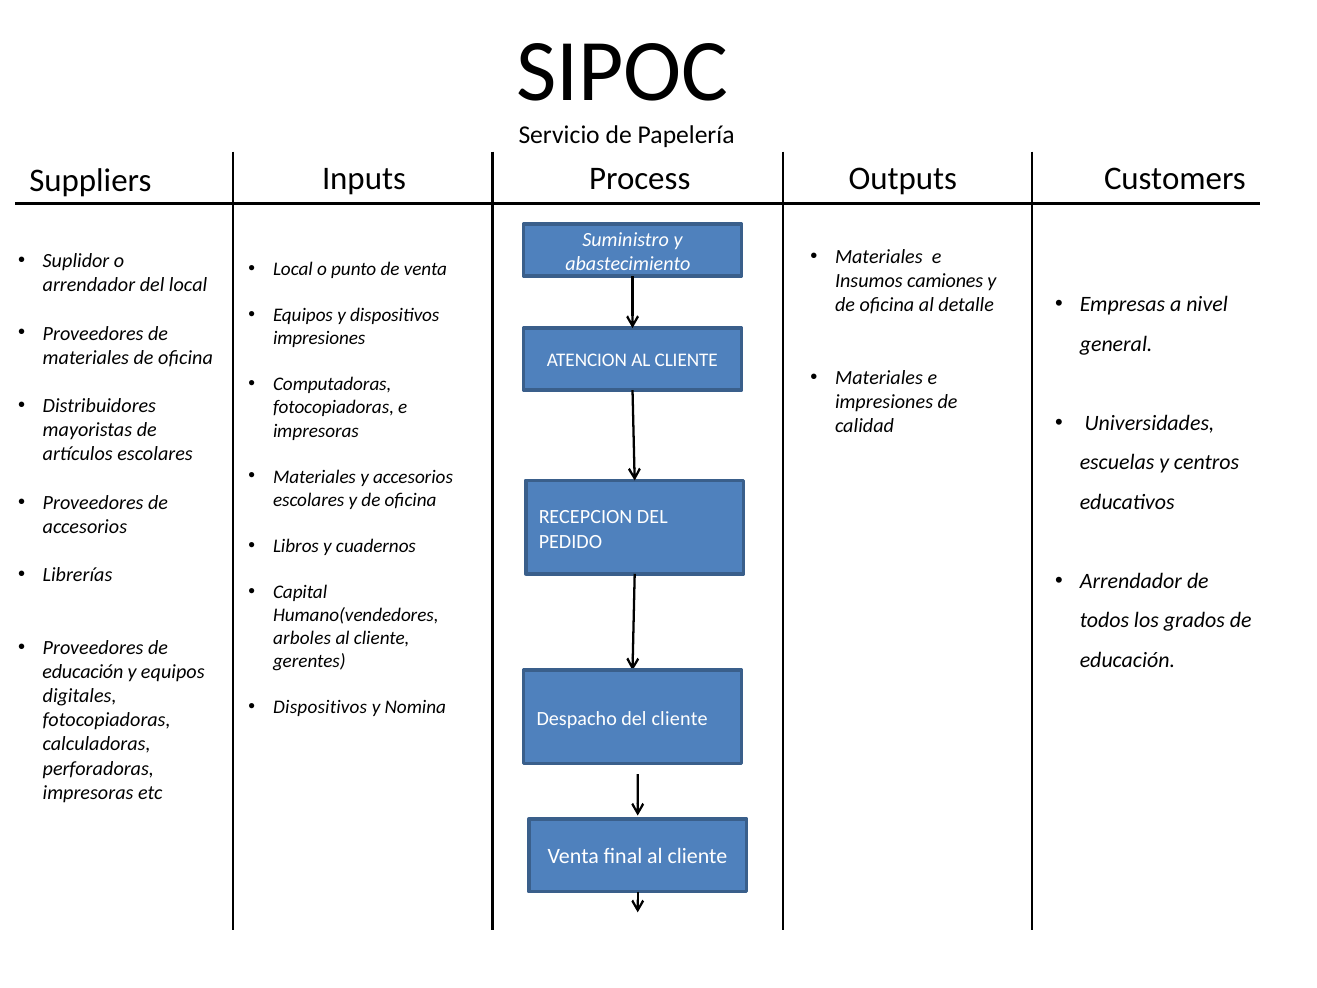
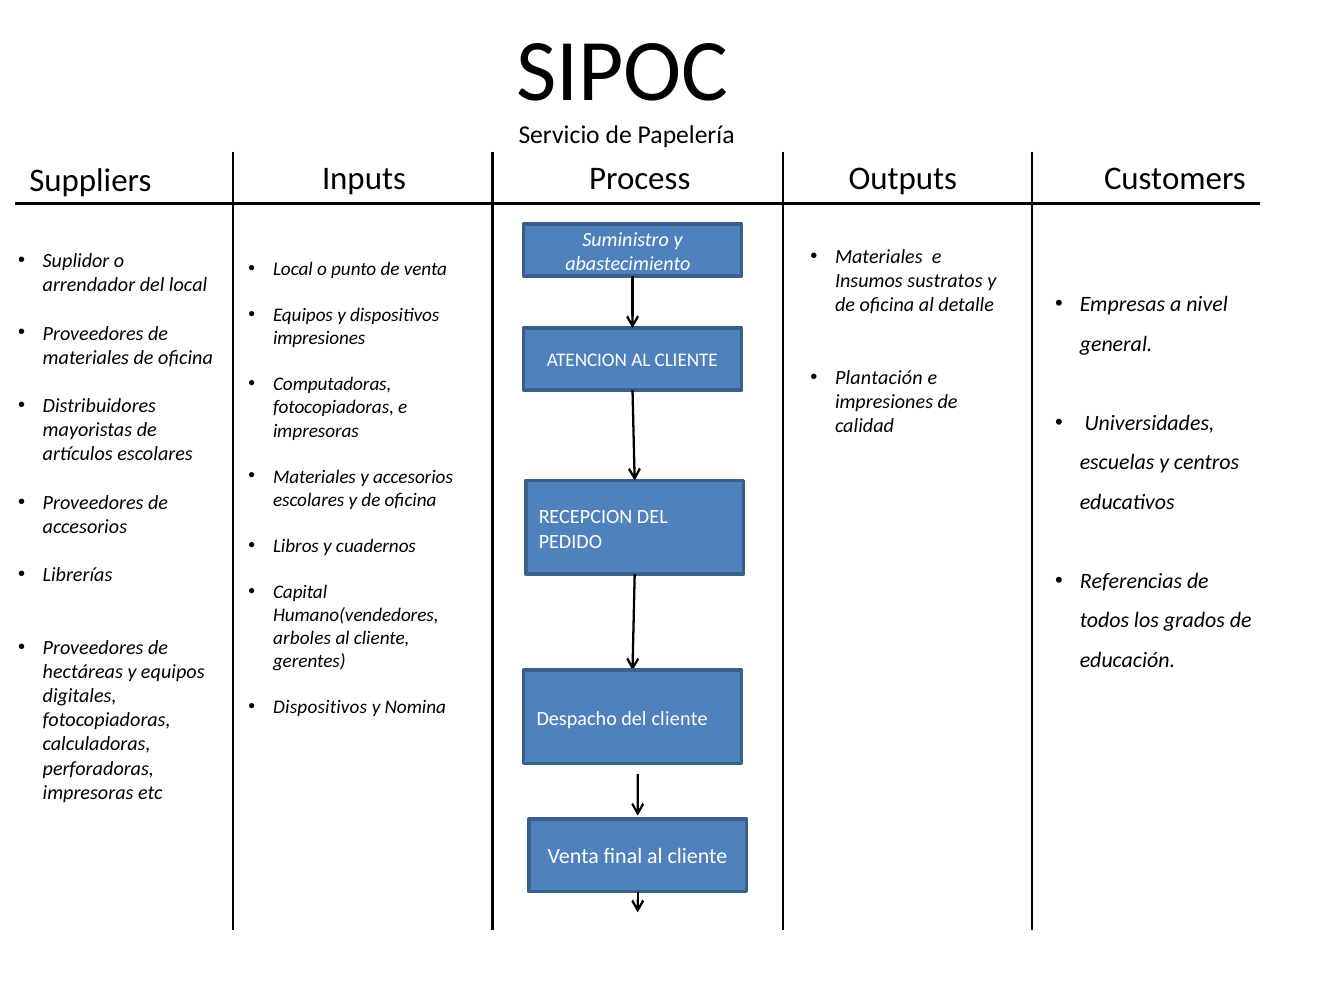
camiones: camiones -> sustratos (945, 281)
Materiales: Materiales -> Plantación (879, 377)
Arrendador: Arrendador -> Referencias (1131, 581)
educación: educación -> hectáreas (83, 672)
